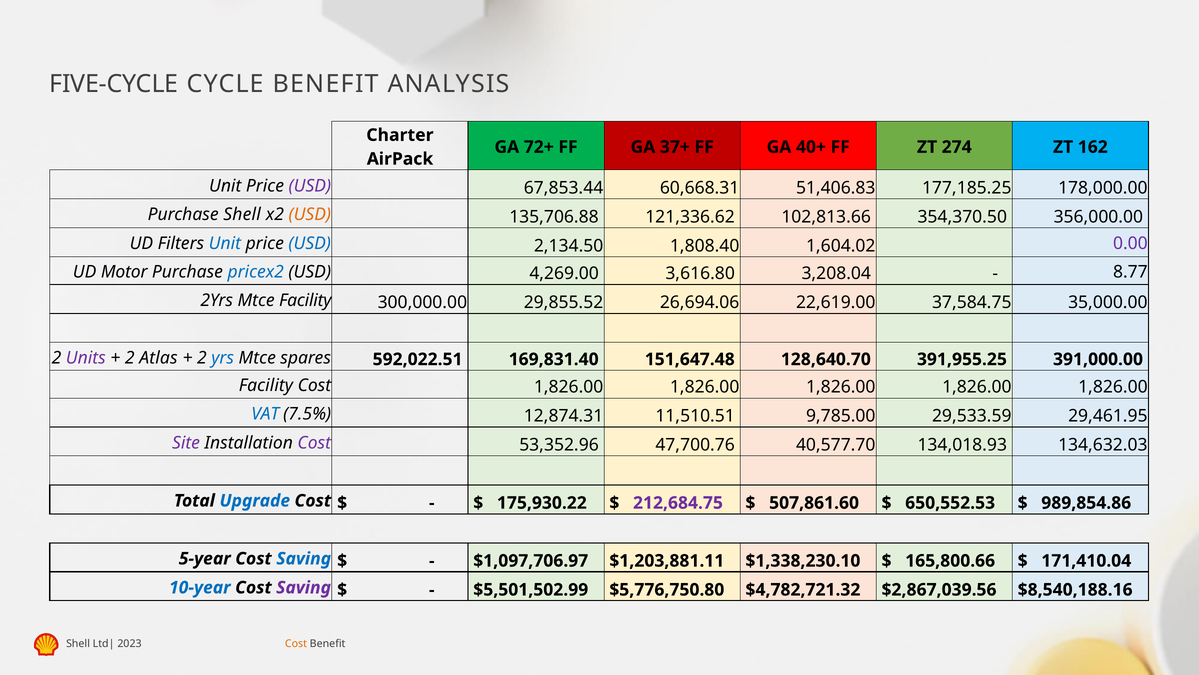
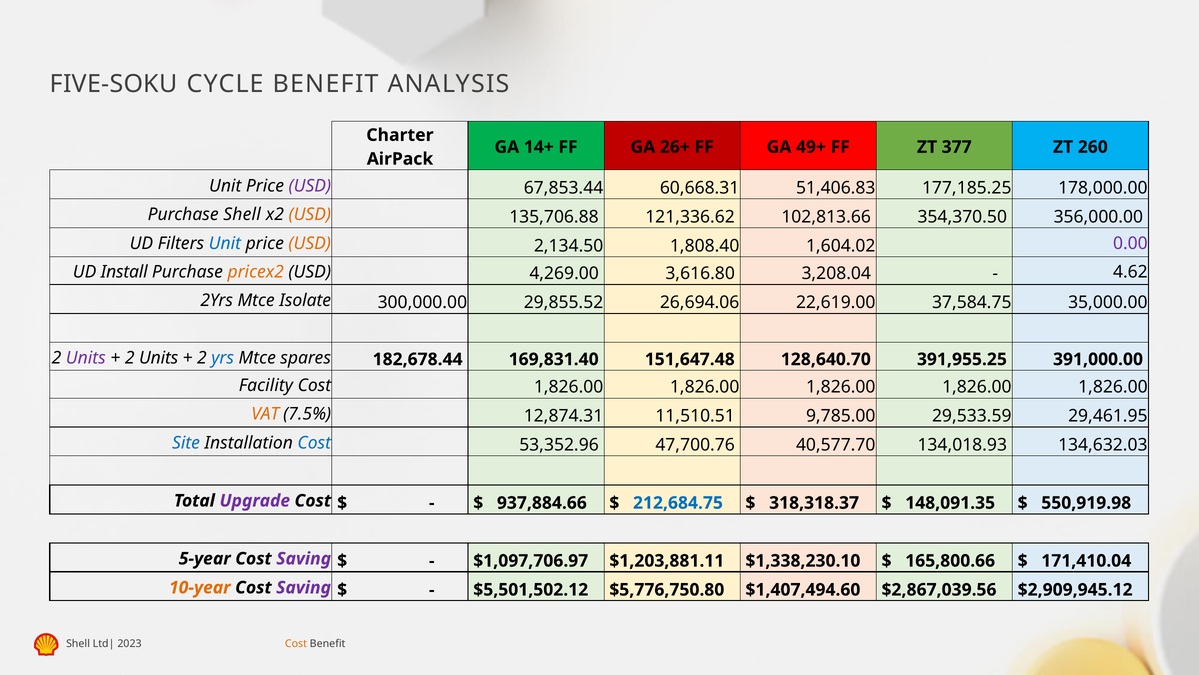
FIVE-CYCLE: FIVE-CYCLE -> FIVE-SOKU (114, 84)
72+: 72+ -> 14+ (539, 147)
37+: 37+ -> 26+ (675, 147)
40+: 40+ -> 49+ (811, 147)
274: 274 -> 377 (957, 147)
162: 162 -> 260 (1093, 147)
USD colour: blue -> orange (310, 243)
Motor: Motor -> Install (124, 272)
pricex2 colour: blue -> orange (256, 272)
8.77: 8.77 -> 4.62 (1130, 272)
Mtce Facility: Facility -> Isolate (305, 300)
Atlas: Atlas -> Units (159, 357)
592,022.51: 592,022.51 -> 182,678.44 (418, 359)
VAT colour: blue -> orange (265, 414)
Site colour: purple -> blue (186, 443)
Cost colour: purple -> blue (314, 443)
Upgrade colour: blue -> purple (255, 500)
175,930.22: 175,930.22 -> 937,884.66 (542, 503)
212,684.75 colour: purple -> blue (678, 503)
507,861.60: 507,861.60 -> 318,318.37 (814, 503)
650,552.53: 650,552.53 -> 148,091.35 (950, 503)
989,854.86: 989,854.86 -> 550,919.98 (1086, 503)
Saving colour: blue -> purple (304, 558)
10-year colour: blue -> orange (200, 587)
$5,501,502.99: $5,501,502.99 -> $5,501,502.12 (531, 589)
$4,782,721.32: $4,782,721.32 -> $1,407,494.60 (803, 589)
$8,540,188.16: $8,540,188.16 -> $2,909,945.12 (1075, 589)
